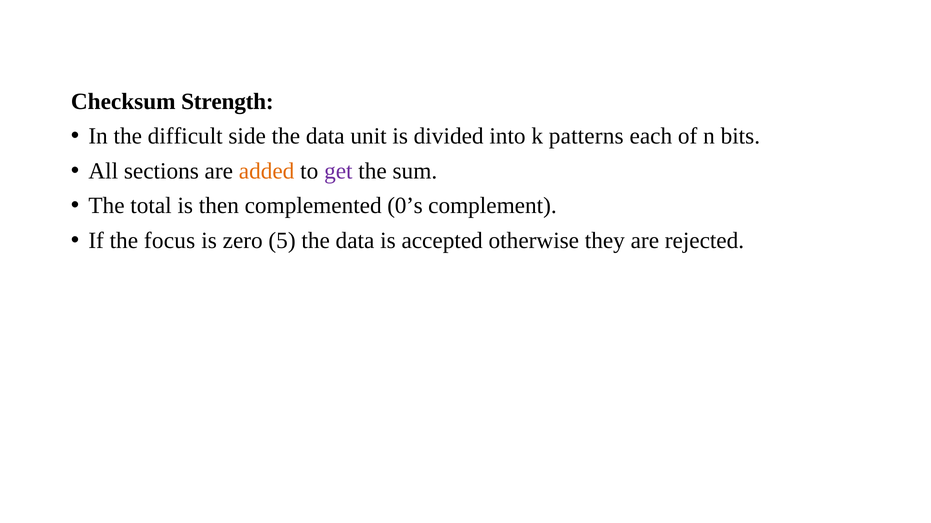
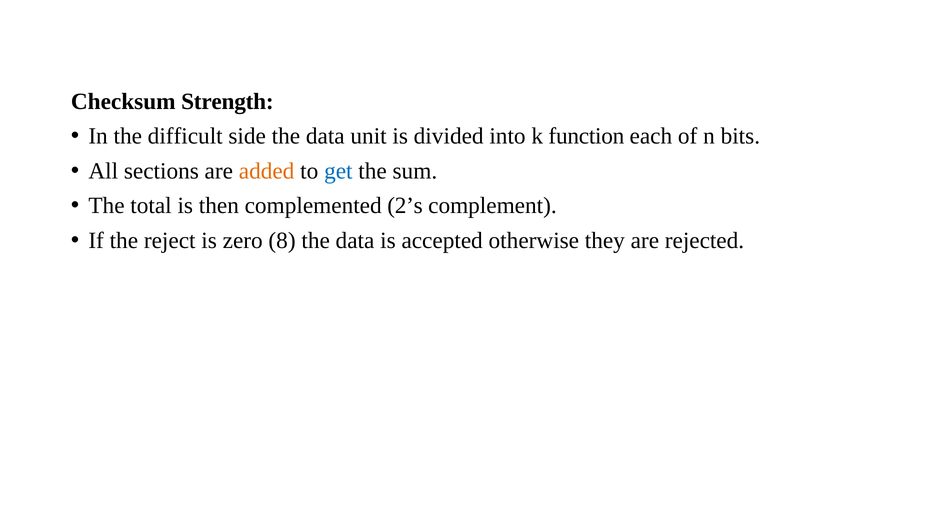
patterns: patterns -> function (586, 136)
get colour: purple -> blue (338, 171)
0’s: 0’s -> 2’s (405, 206)
focus: focus -> reject (170, 241)
5: 5 -> 8 (282, 241)
